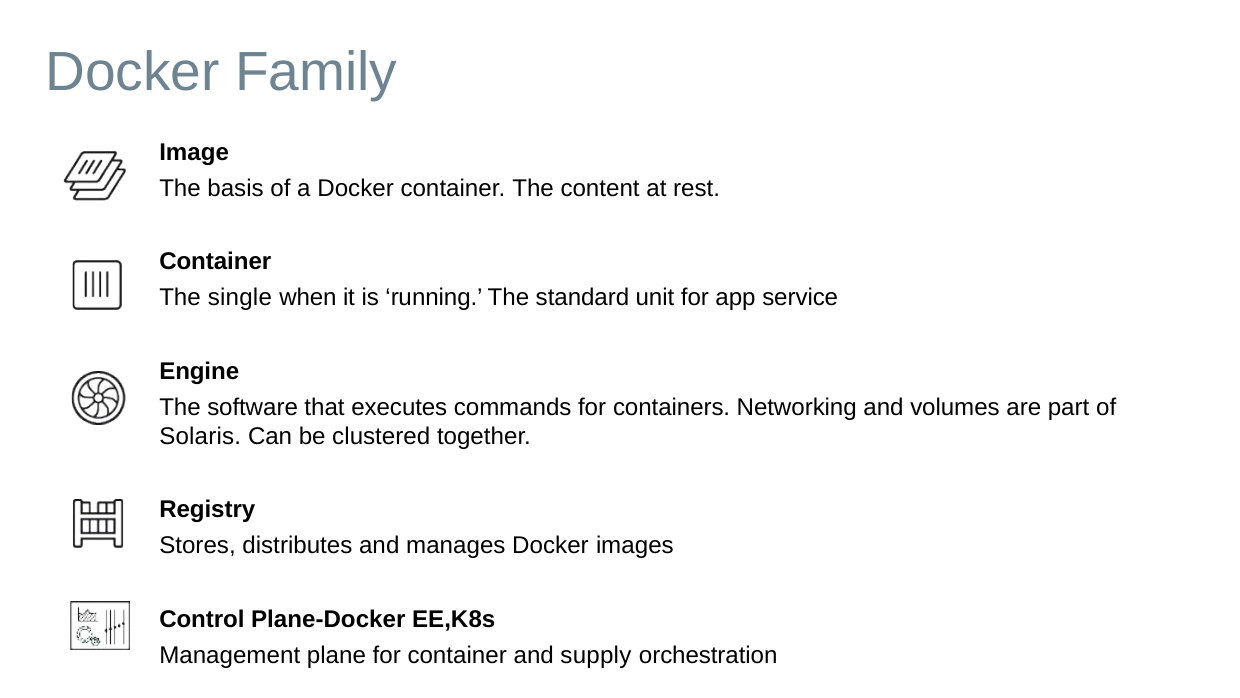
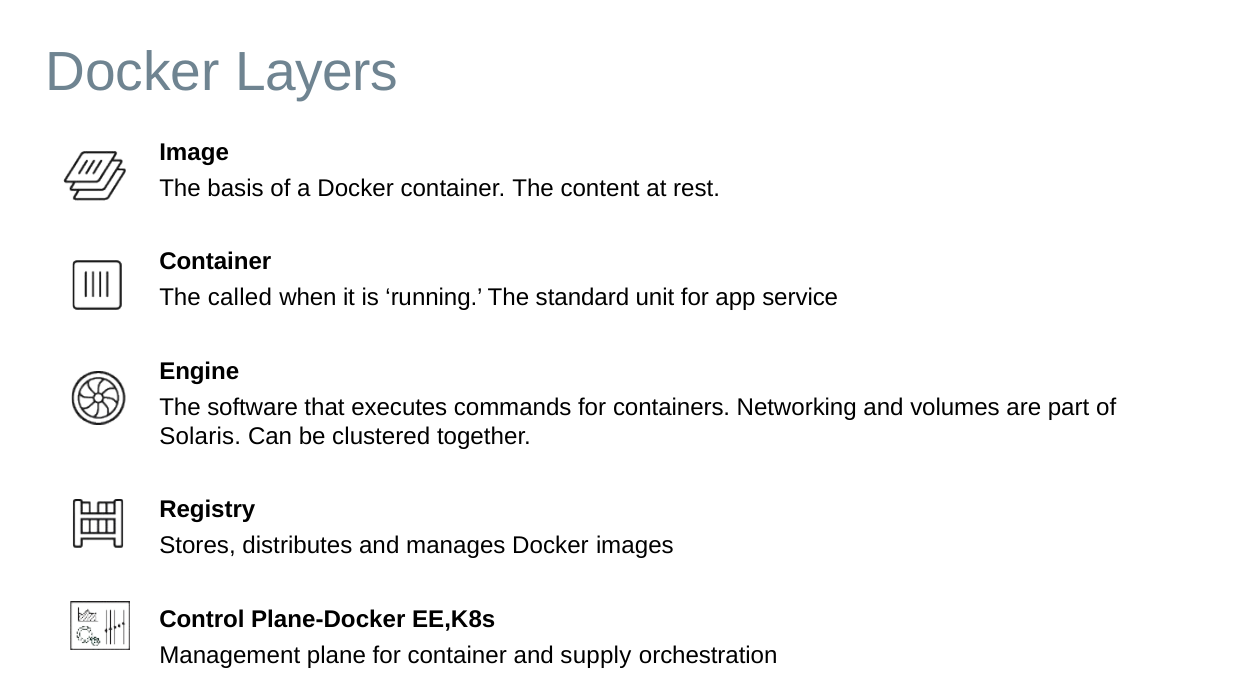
Family: Family -> Layers (317, 72)
single: single -> called (240, 298)
